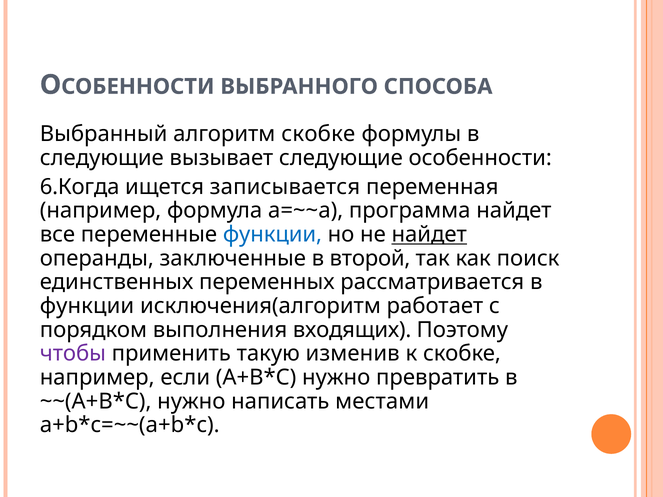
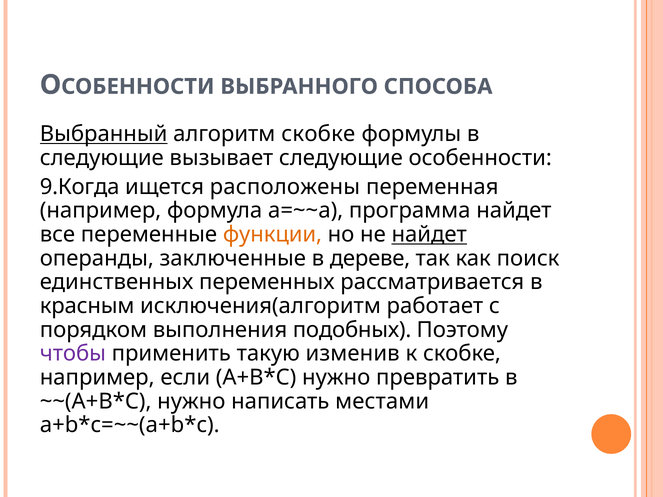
Выбранный underline: none -> present (104, 134)
6.Когда: 6.Когда -> 9.Когда (80, 187)
записывается: записывается -> расположены (285, 187)
функции colour: blue -> orange (272, 235)
второй: второй -> дереве (370, 258)
функции: функции -> красным (87, 306)
входящих: входящих -> подобных (352, 330)
